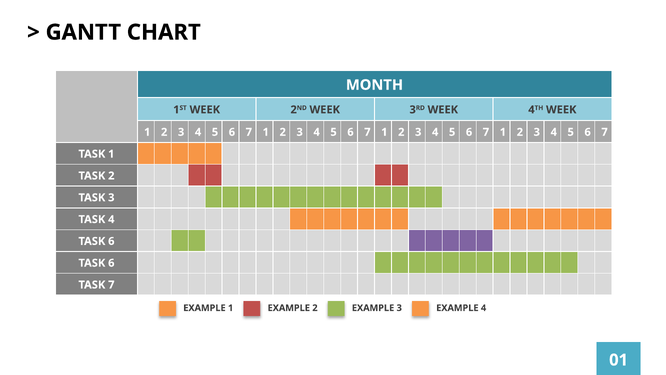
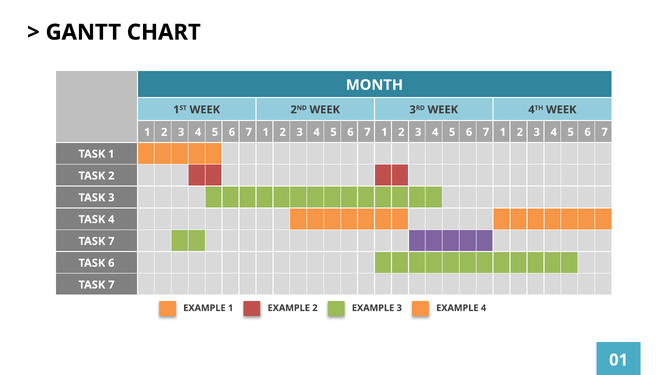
6: 6 -> 7 (111, 241)
